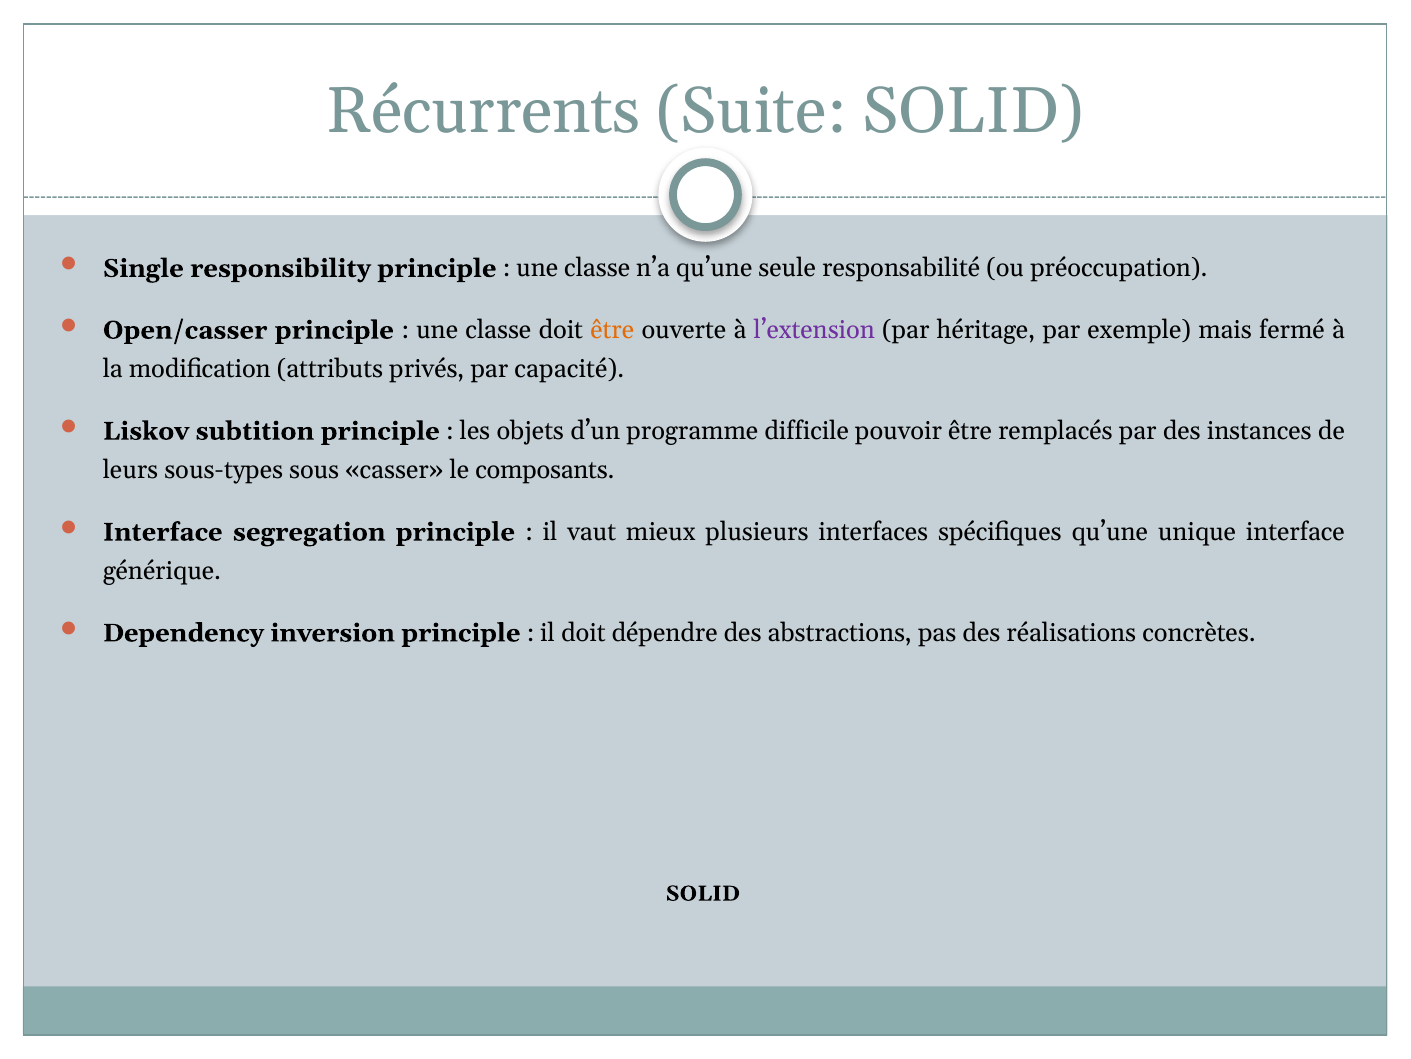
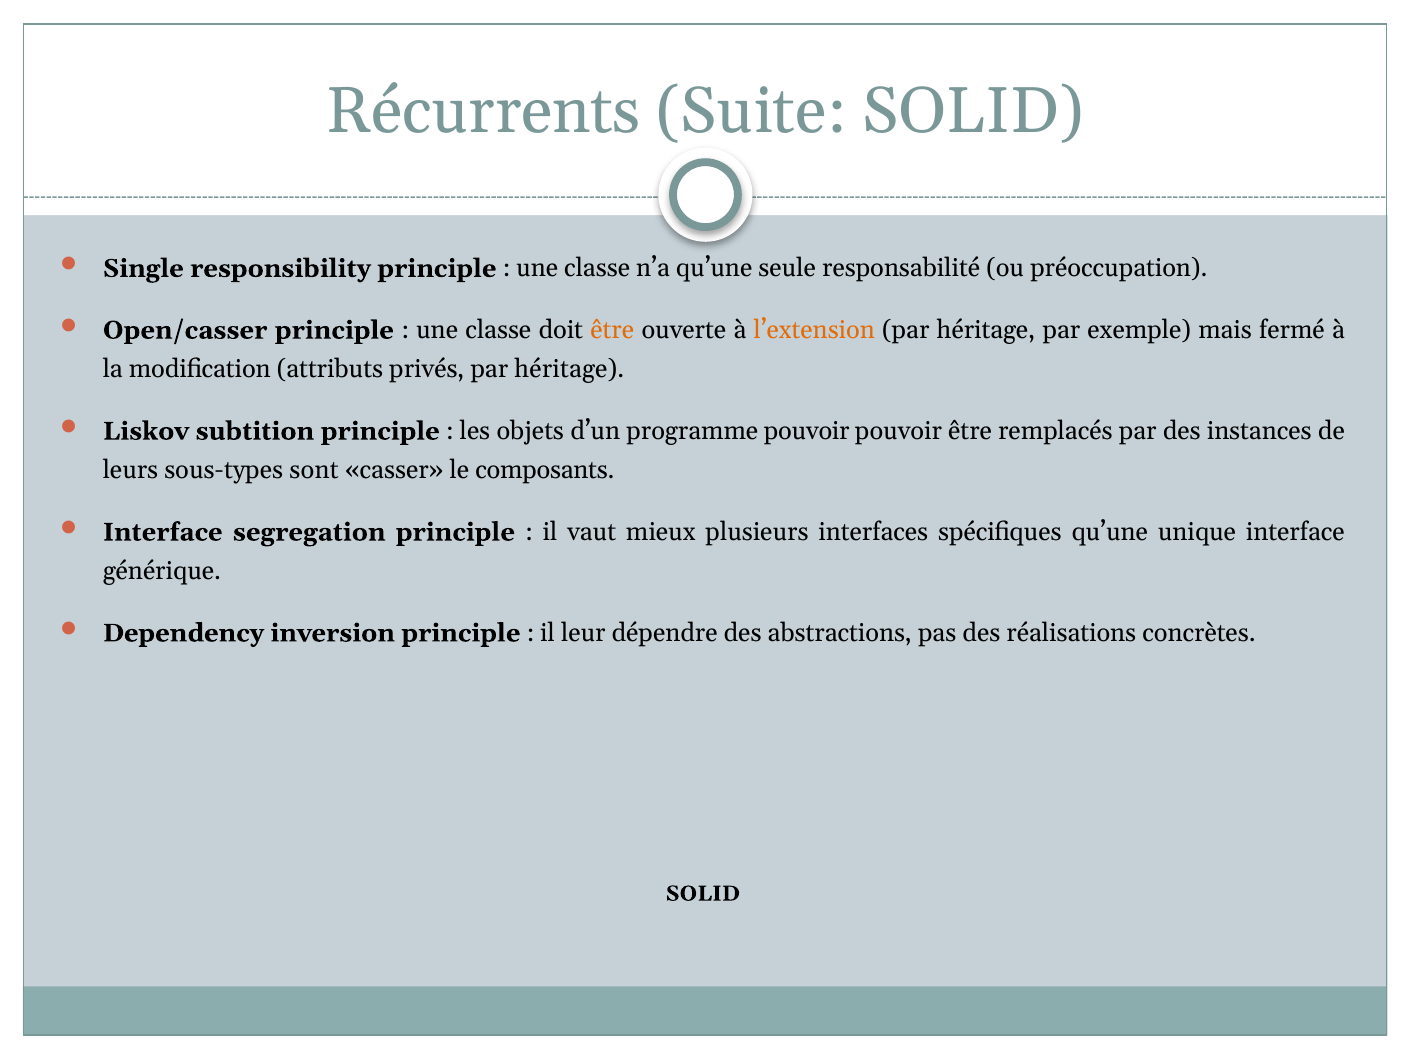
l’extension colour: purple -> orange (814, 330)
privés par capacité: capacité -> héritage (569, 369)
programme difficile: difficile -> pouvoir (807, 431)
sous: sous -> sont (314, 470)
il doit: doit -> leur (583, 633)
